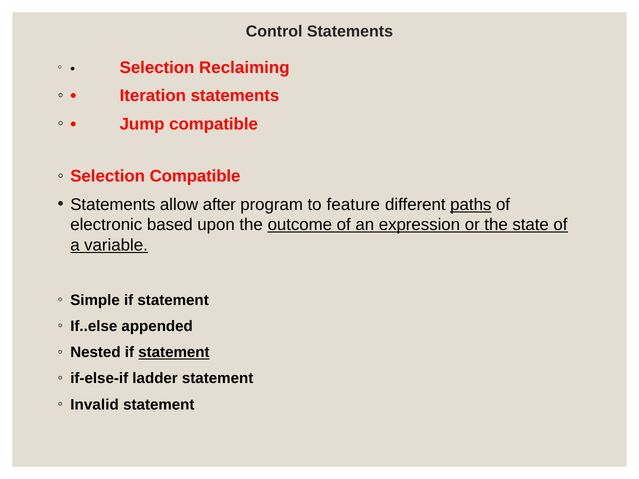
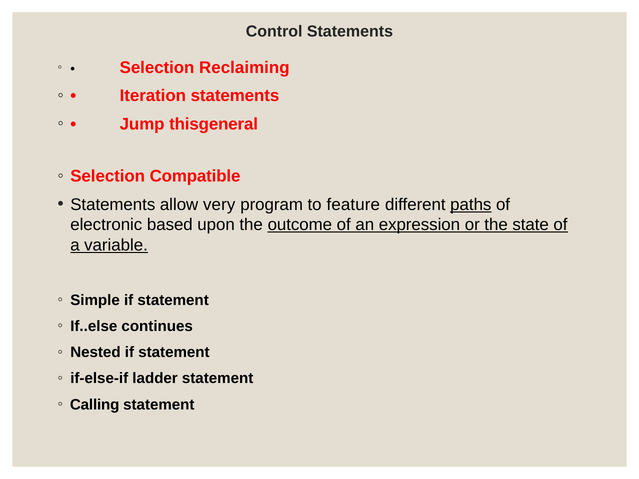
Jump compatible: compatible -> thisgeneral (214, 124)
after: after -> very (219, 205)
appended: appended -> continues (157, 326)
statement underline: present -> none (174, 353)
Invalid: Invalid -> Calling (95, 405)
